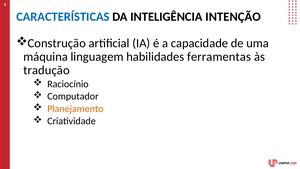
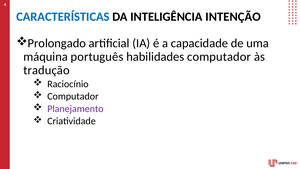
Construção: Construção -> Prolongado (57, 43)
linguagem: linguagem -> português (97, 57)
habilidades ferramentas: ferramentas -> computador (219, 57)
Planejamento colour: orange -> purple (75, 109)
